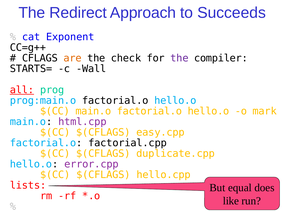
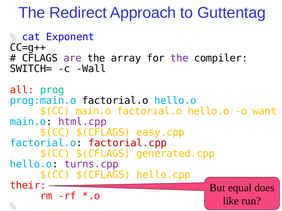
Succeeds: Succeeds -> Guttentag (232, 13)
are colour: orange -> purple (73, 58)
check: check -> array (126, 58)
STARTS=: STARTS= -> SWITCH= (31, 69)
all underline: present -> none (22, 90)
mark: mark -> want (265, 111)
factorial.cpp colour: black -> red (128, 143)
duplicate.cpp: duplicate.cpp -> generated.cpp (176, 154)
error.cpp: error.cpp -> turns.cpp (91, 165)
lists: lists -> their (28, 186)
